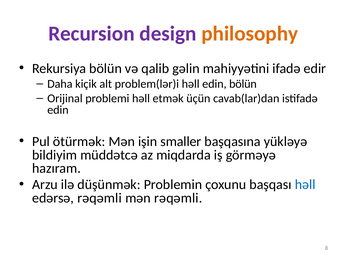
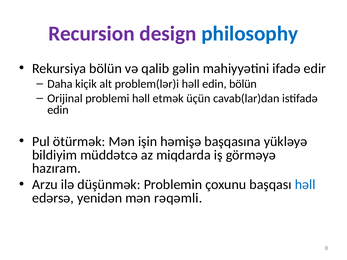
philosophy colour: orange -> blue (250, 34)
smaller: smaller -> həmişə (181, 142)
edərsə rəqəmli: rəqəmli -> yenidən (100, 198)
